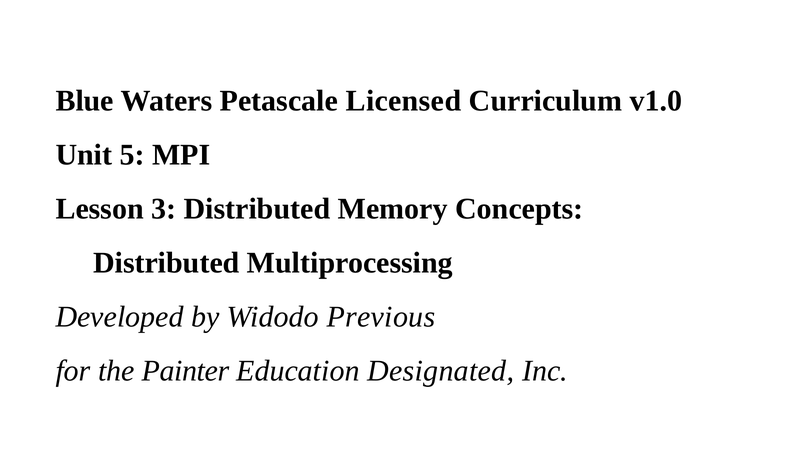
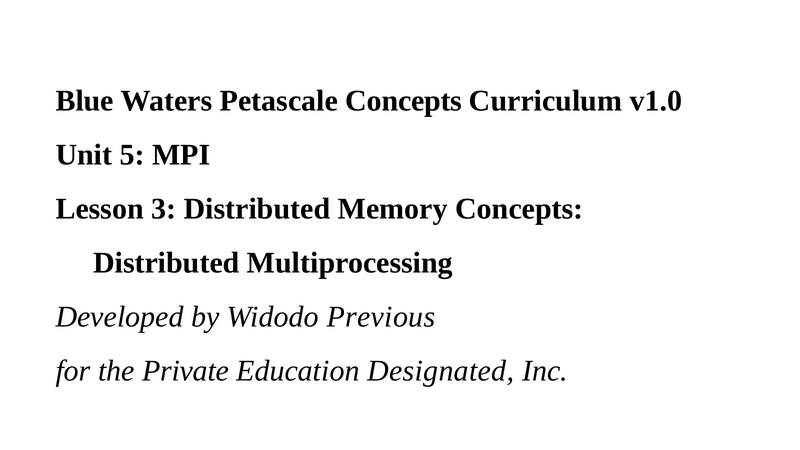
Petascale Licensed: Licensed -> Concepts (404, 101)
Painter: Painter -> Private (186, 371)
